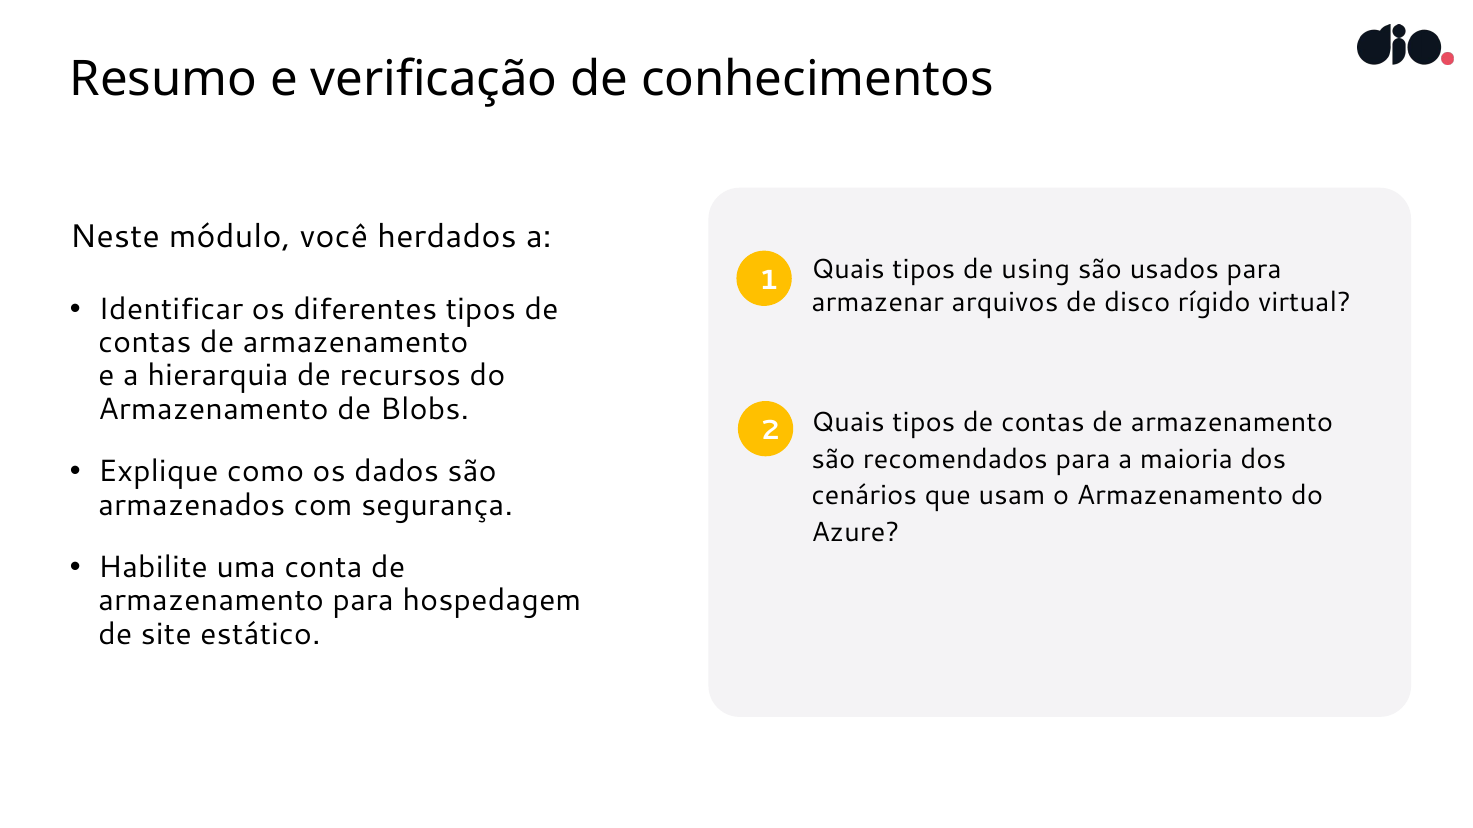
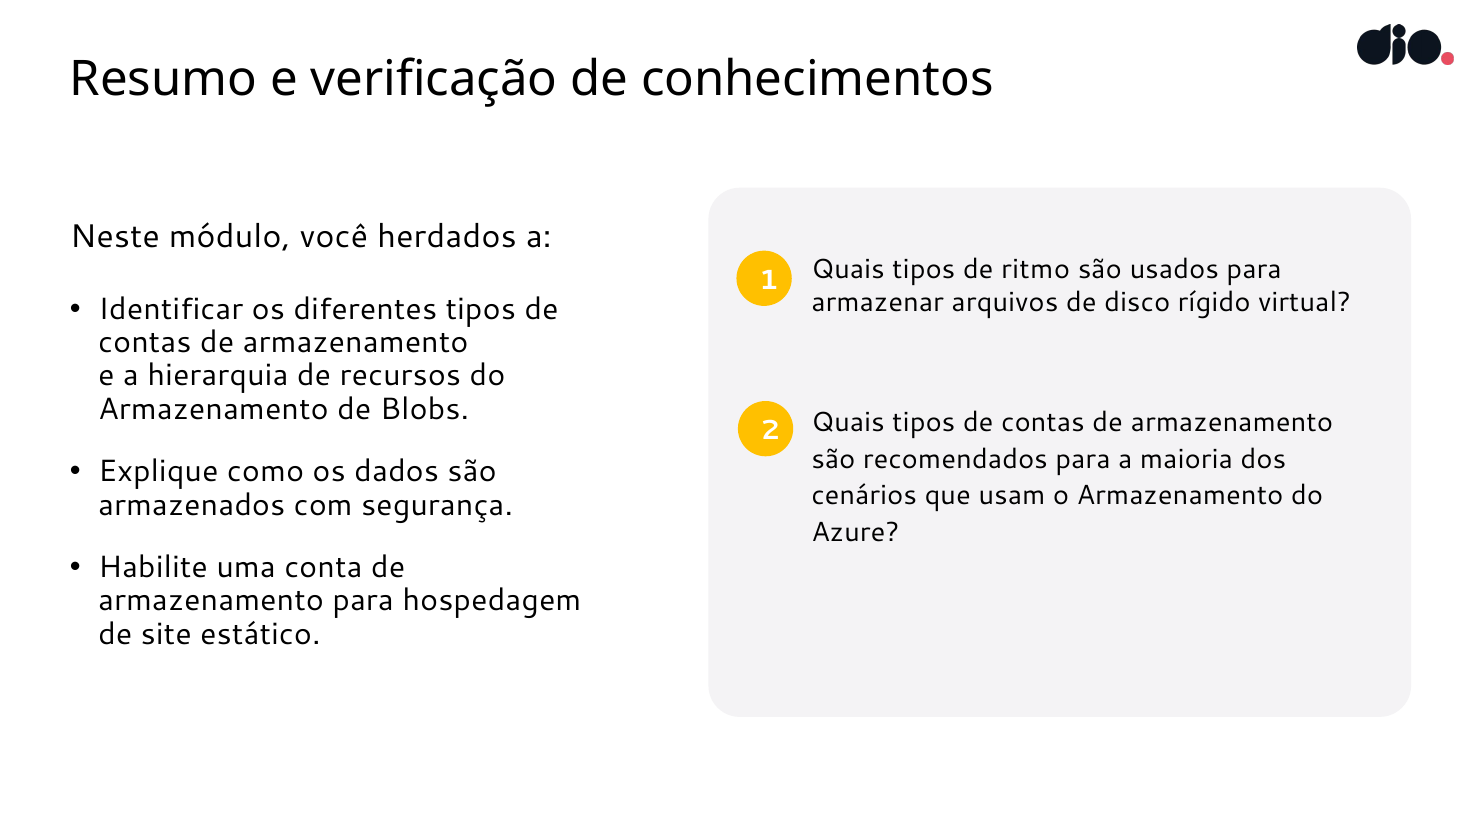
using: using -> ritmo (1036, 269)
